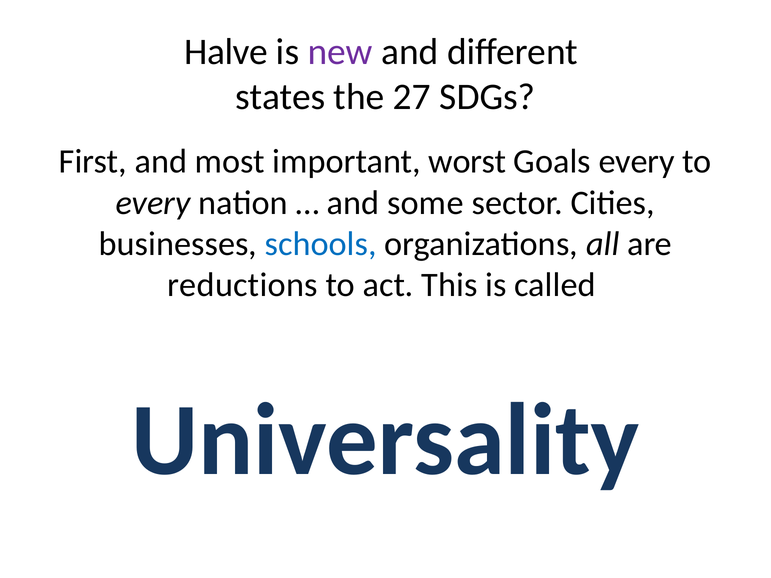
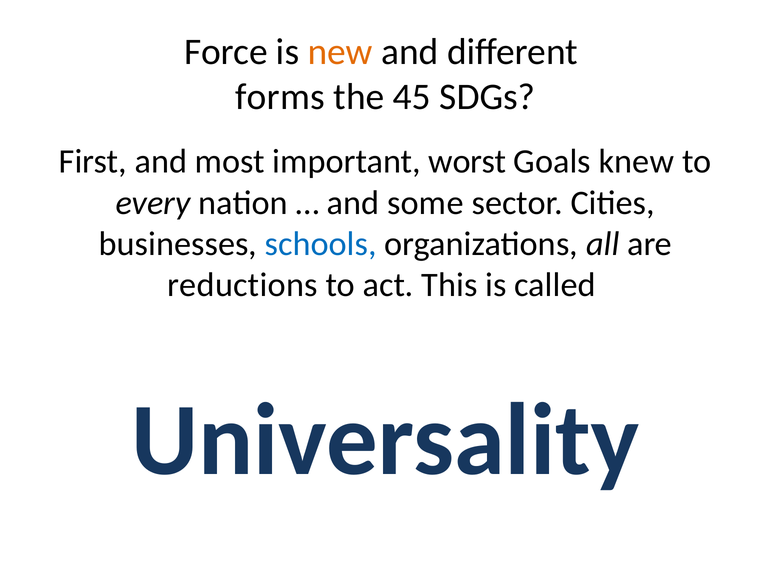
Halve: Halve -> Force (226, 52)
new colour: purple -> orange (340, 52)
states: states -> forms (280, 97)
27: 27 -> 45 (412, 97)
Goals every: every -> knew (636, 162)
